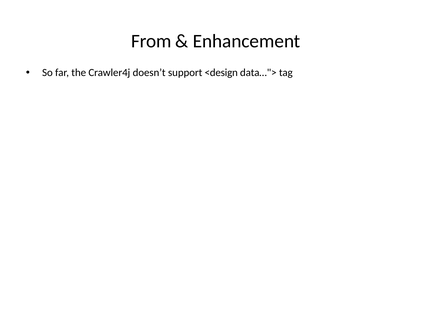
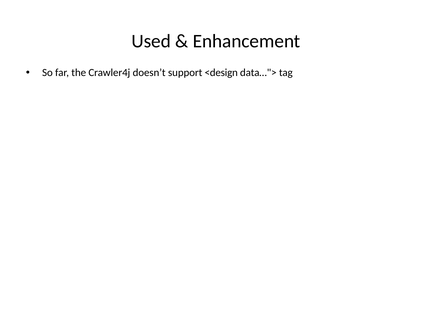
From: From -> Used (151, 41)
